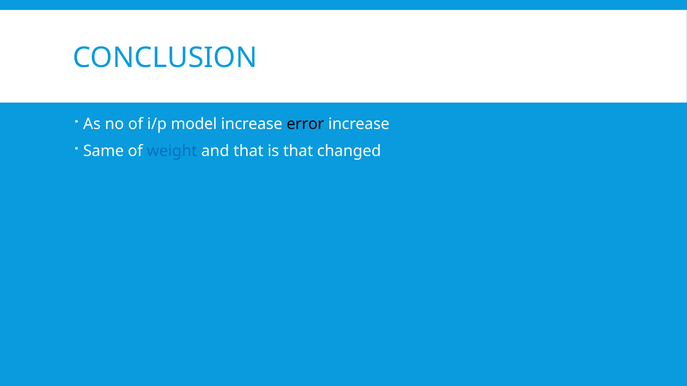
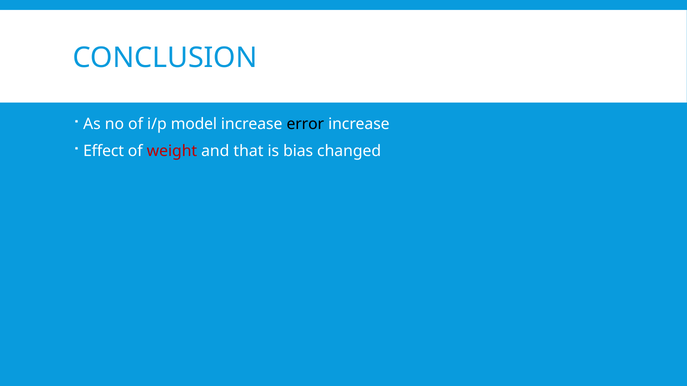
Same: Same -> Effect (104, 151)
weight colour: blue -> red (172, 151)
is that: that -> bias (298, 151)
